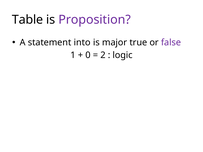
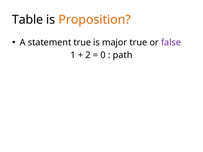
Proposition colour: purple -> orange (95, 20)
statement into: into -> true (82, 43)
0: 0 -> 2 (88, 55)
2: 2 -> 0 (103, 55)
logic: logic -> path (123, 55)
